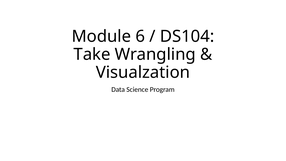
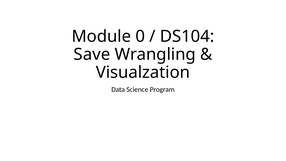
6: 6 -> 0 (140, 36)
Take: Take -> Save (92, 54)
